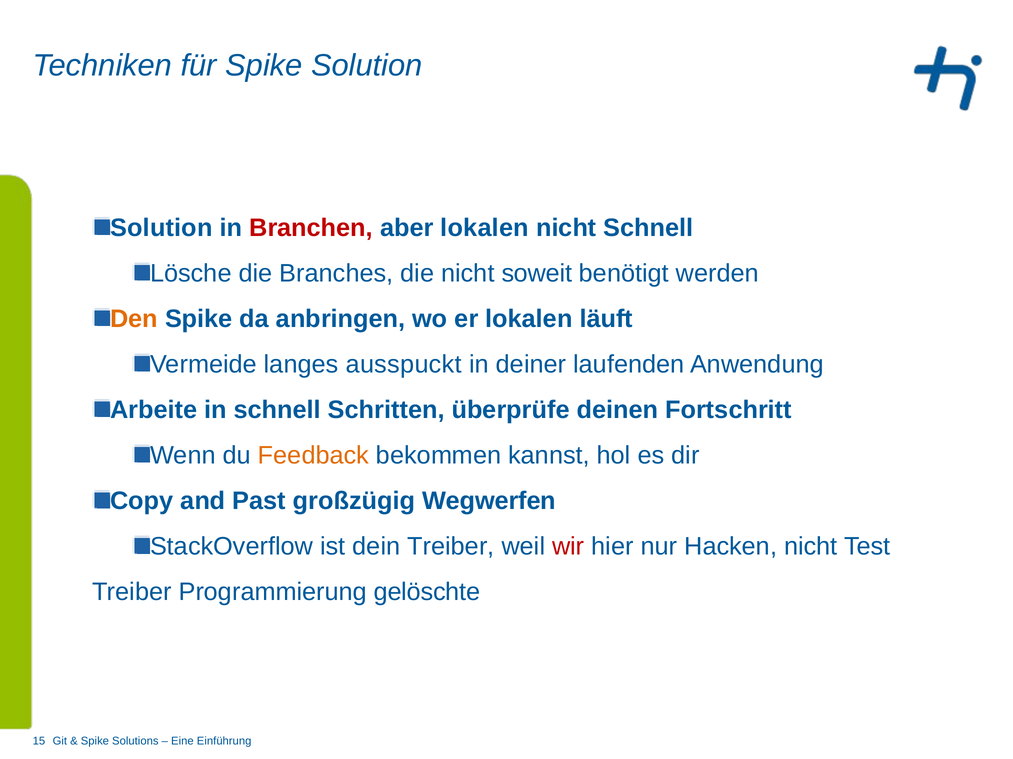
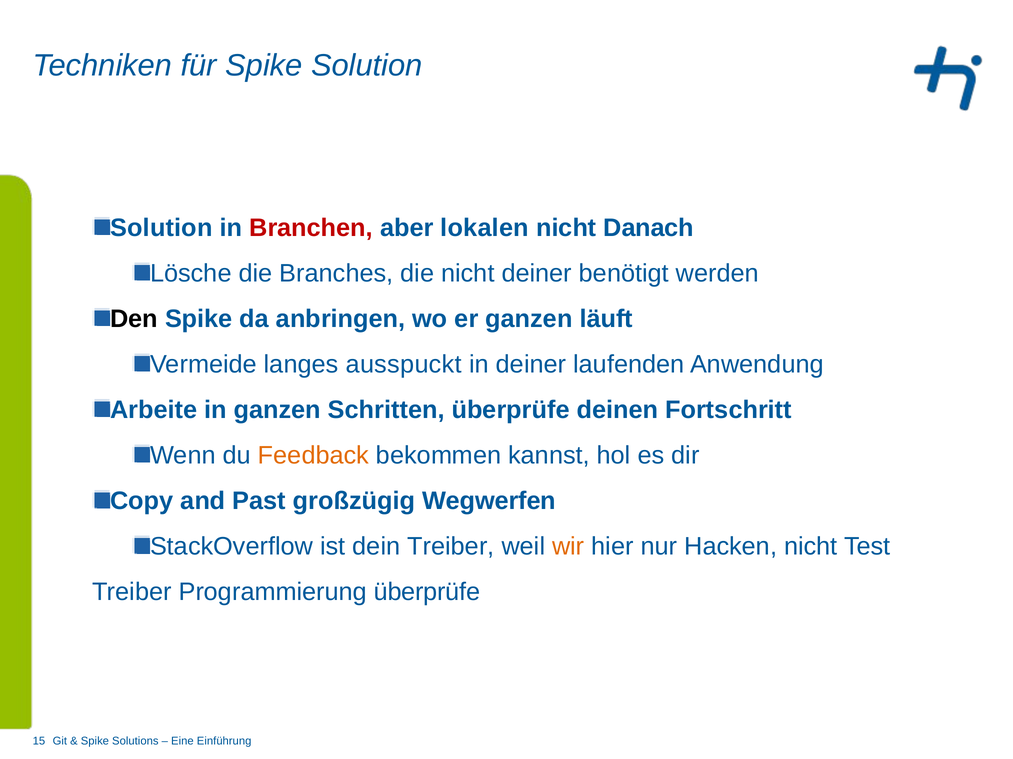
nicht Schnell: Schnell -> Danach (649, 228)
nicht soweit: soweit -> deiner (537, 273)
Den colour: orange -> black (134, 319)
er lokalen: lokalen -> ganzen (529, 319)
in schnell: schnell -> ganzen (277, 410)
wir colour: red -> orange (568, 547)
Programmierung gelöschte: gelöschte -> überprüfe (427, 593)
